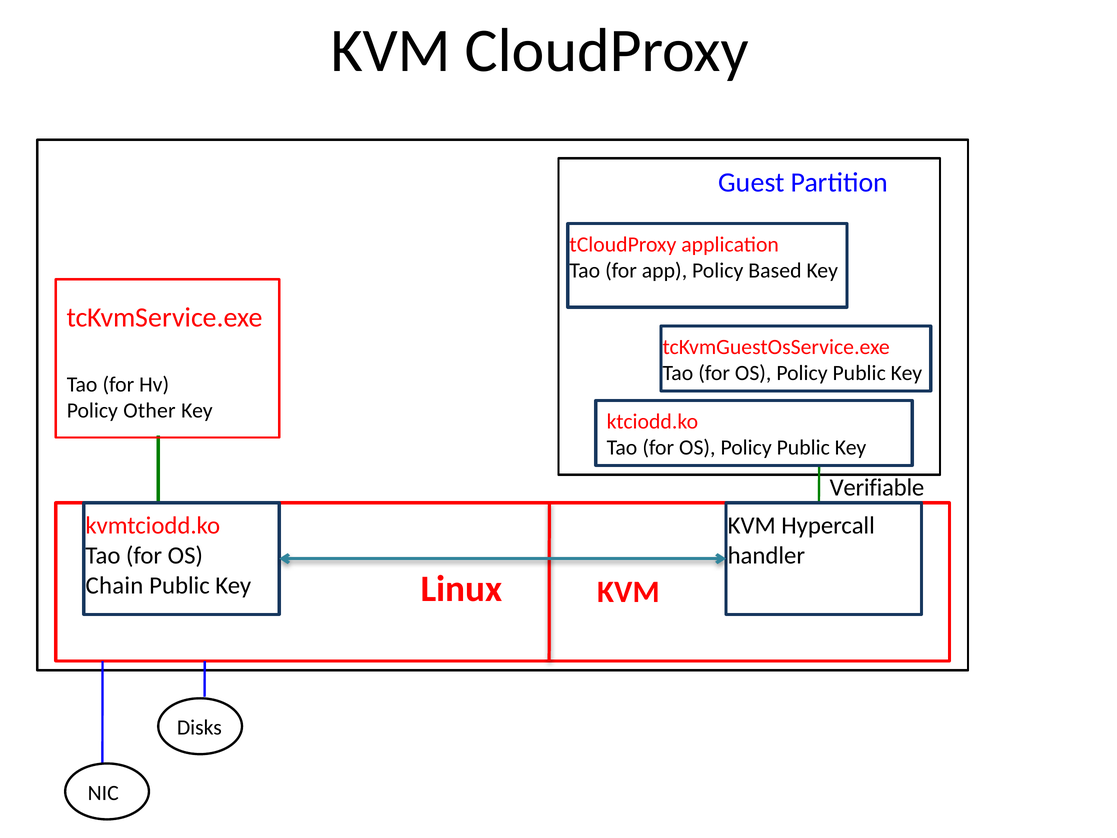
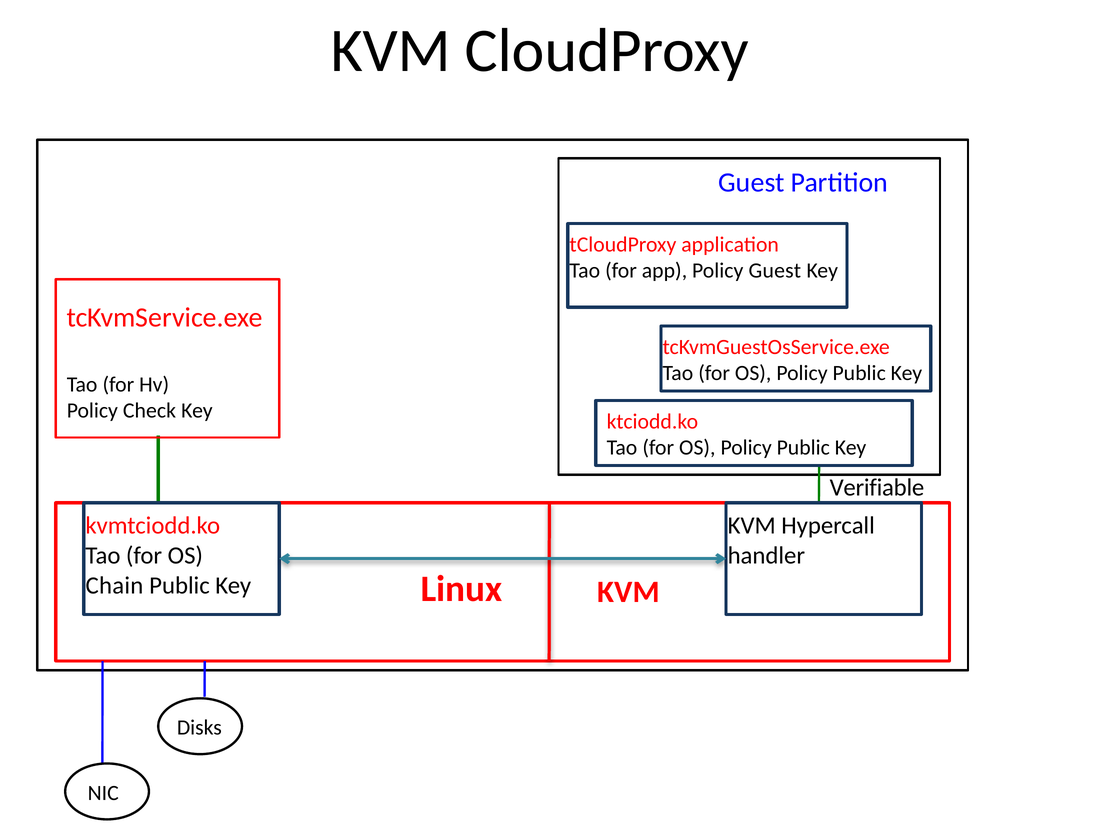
Policy Based: Based -> Guest (775, 271)
Other: Other -> Check (150, 410)
